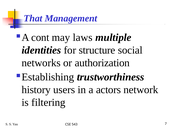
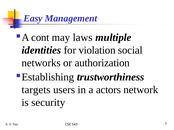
That: That -> Easy (33, 18)
structure: structure -> violation (97, 50)
history: history -> targets (36, 90)
filtering: filtering -> security (48, 103)
